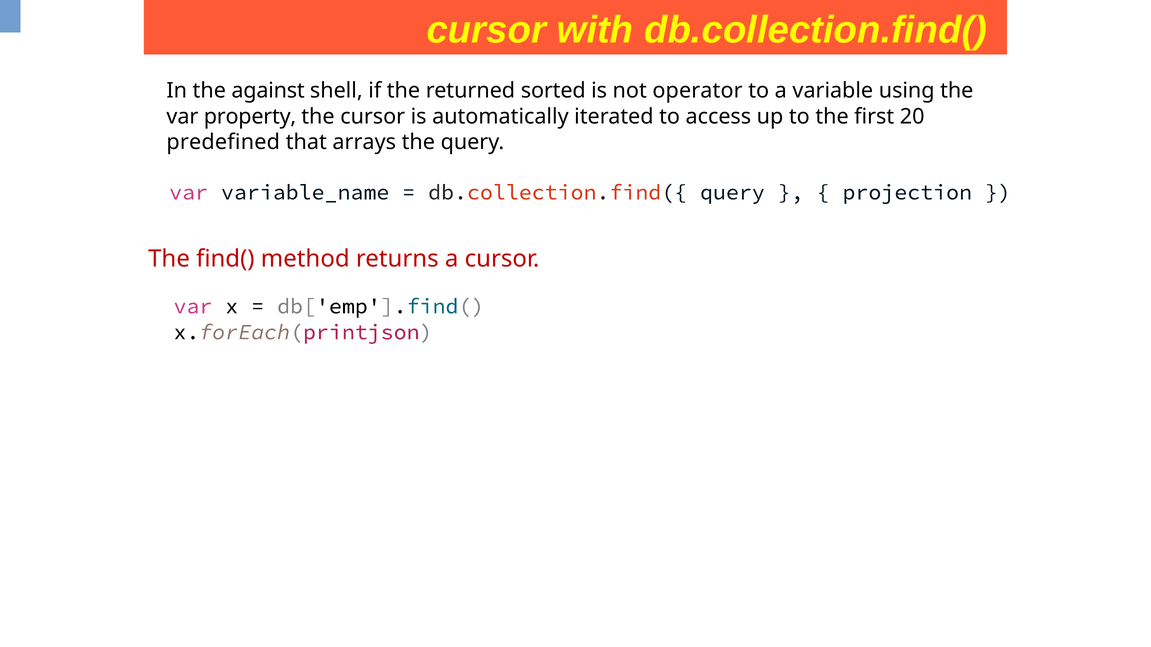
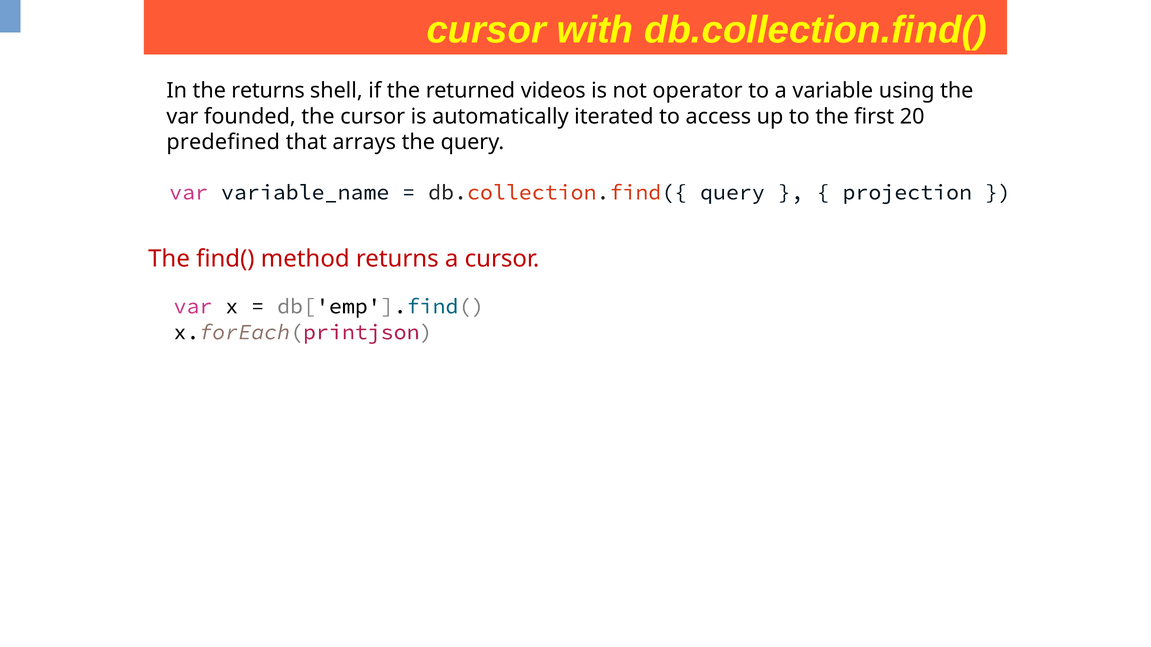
the against: against -> returns (268, 91)
sorted: sorted -> videos (553, 91)
property: property -> founded (250, 117)
